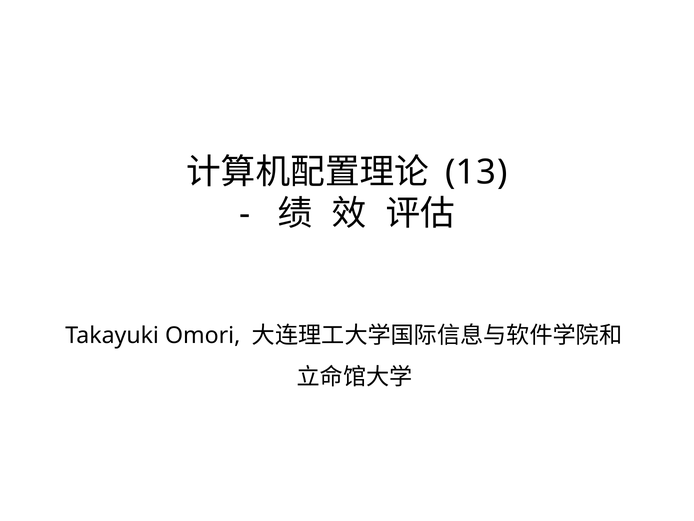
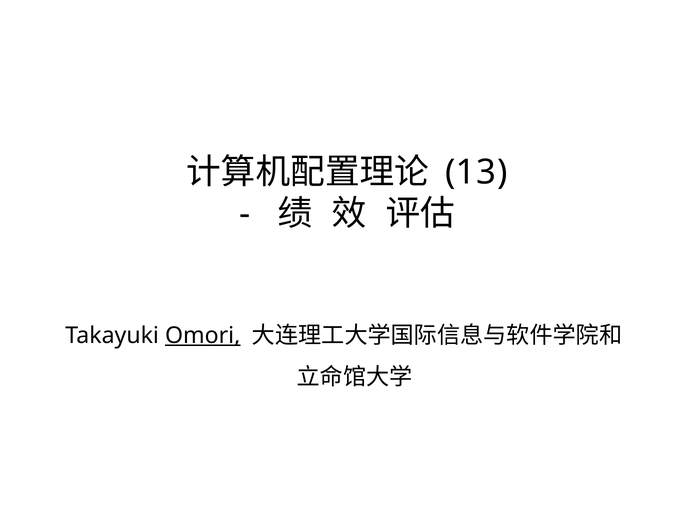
Omori underline: none -> present (203, 335)
